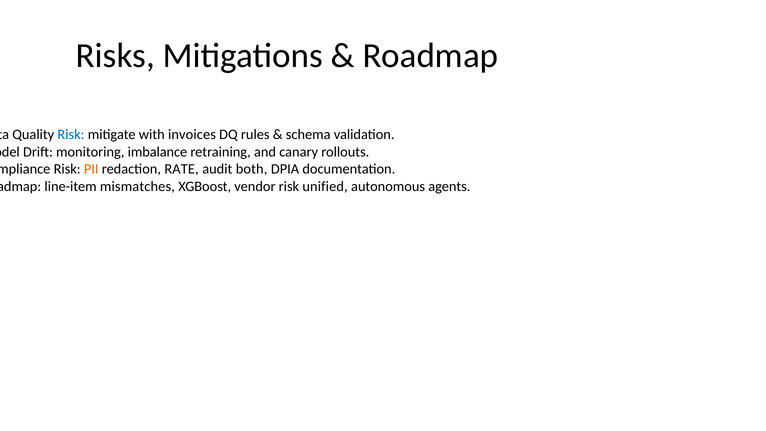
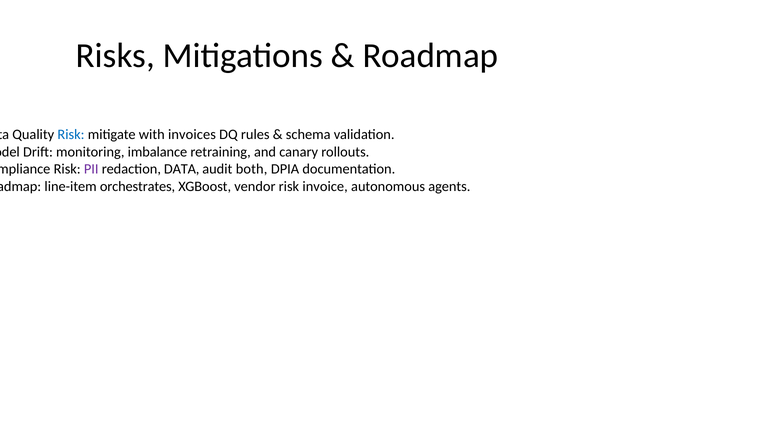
PII colour: orange -> purple (91, 169)
redaction RATE: RATE -> DATA (182, 169)
mismatches: mismatches -> orchestrates (138, 186)
unified: unified -> invoice (325, 186)
